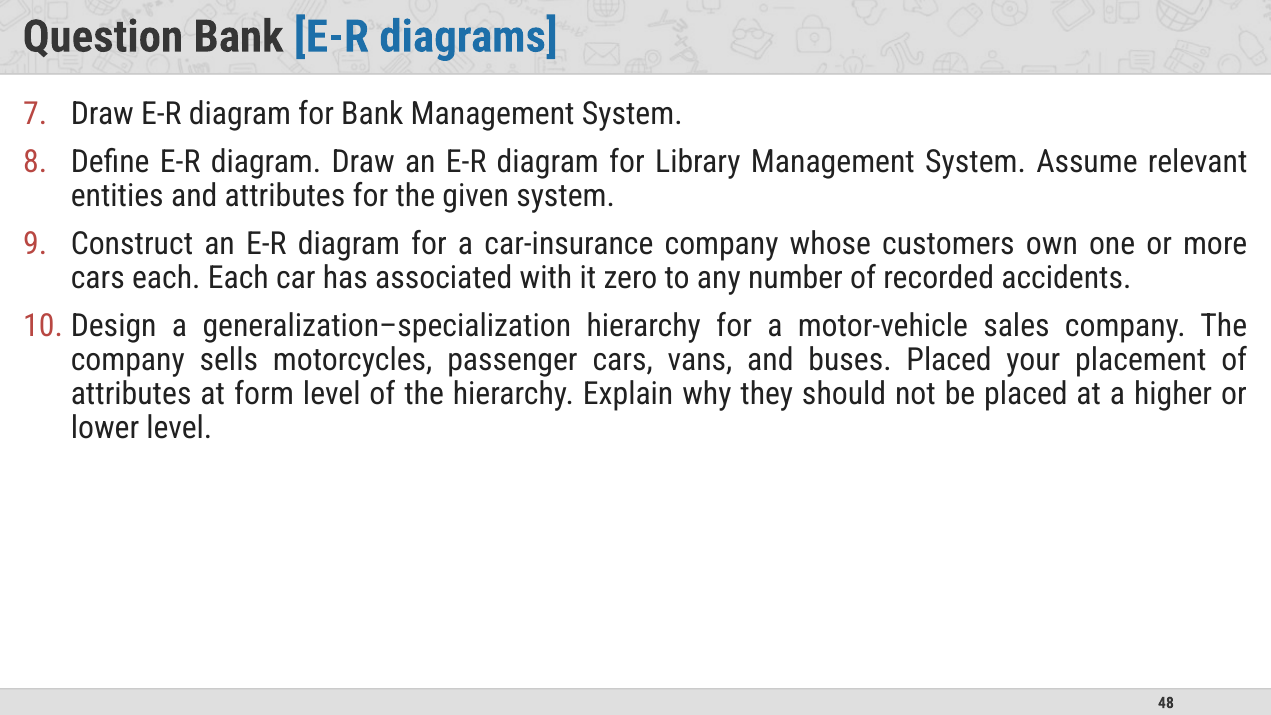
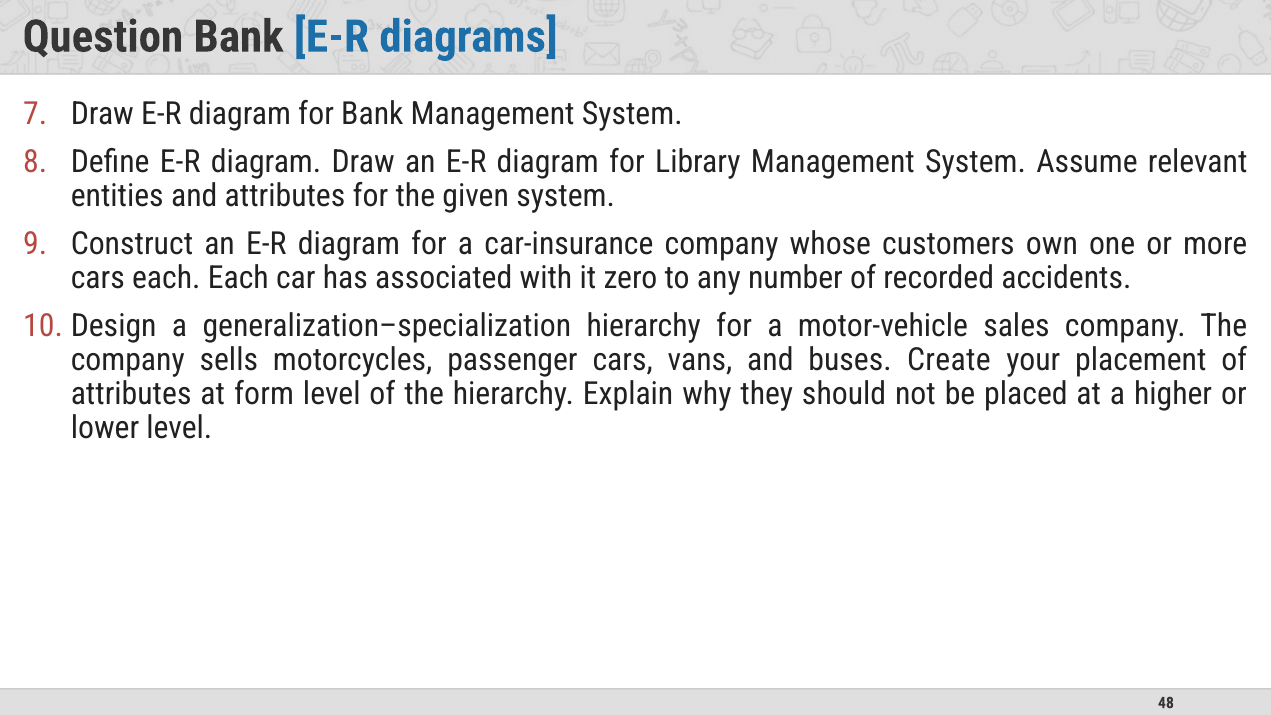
buses Placed: Placed -> Create (949, 360)
